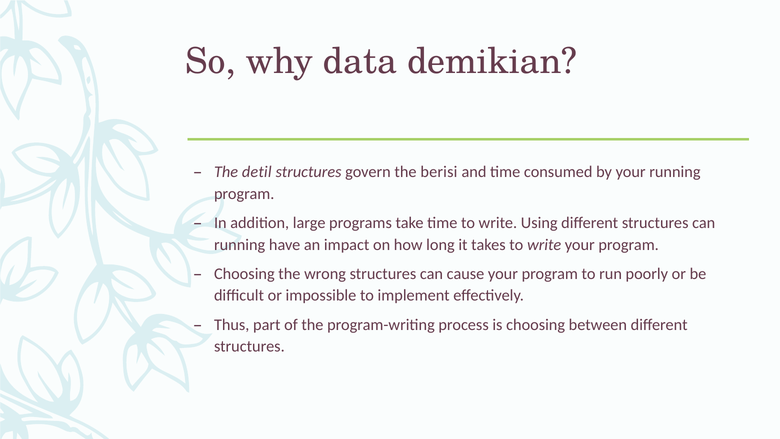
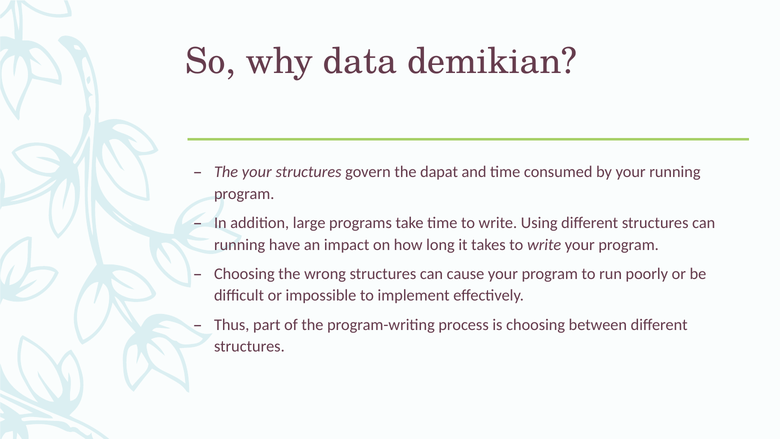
The detil: detil -> your (257, 172)
berisi: berisi -> dapat (439, 172)
